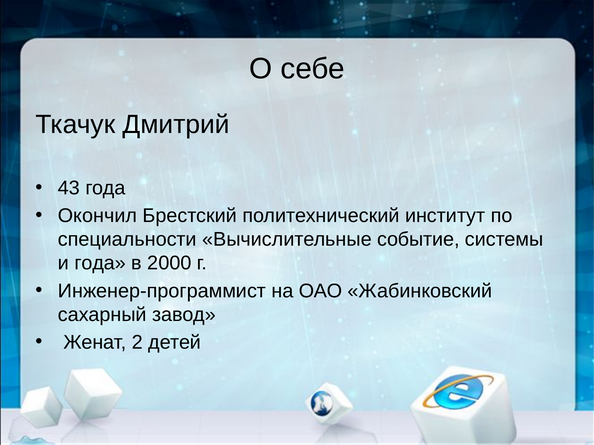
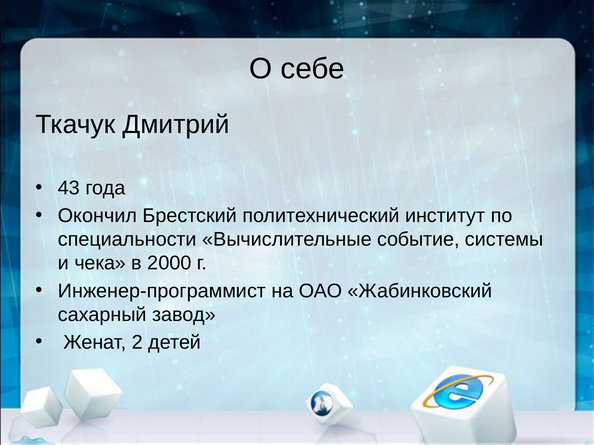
и года: года -> чека (100, 263)
